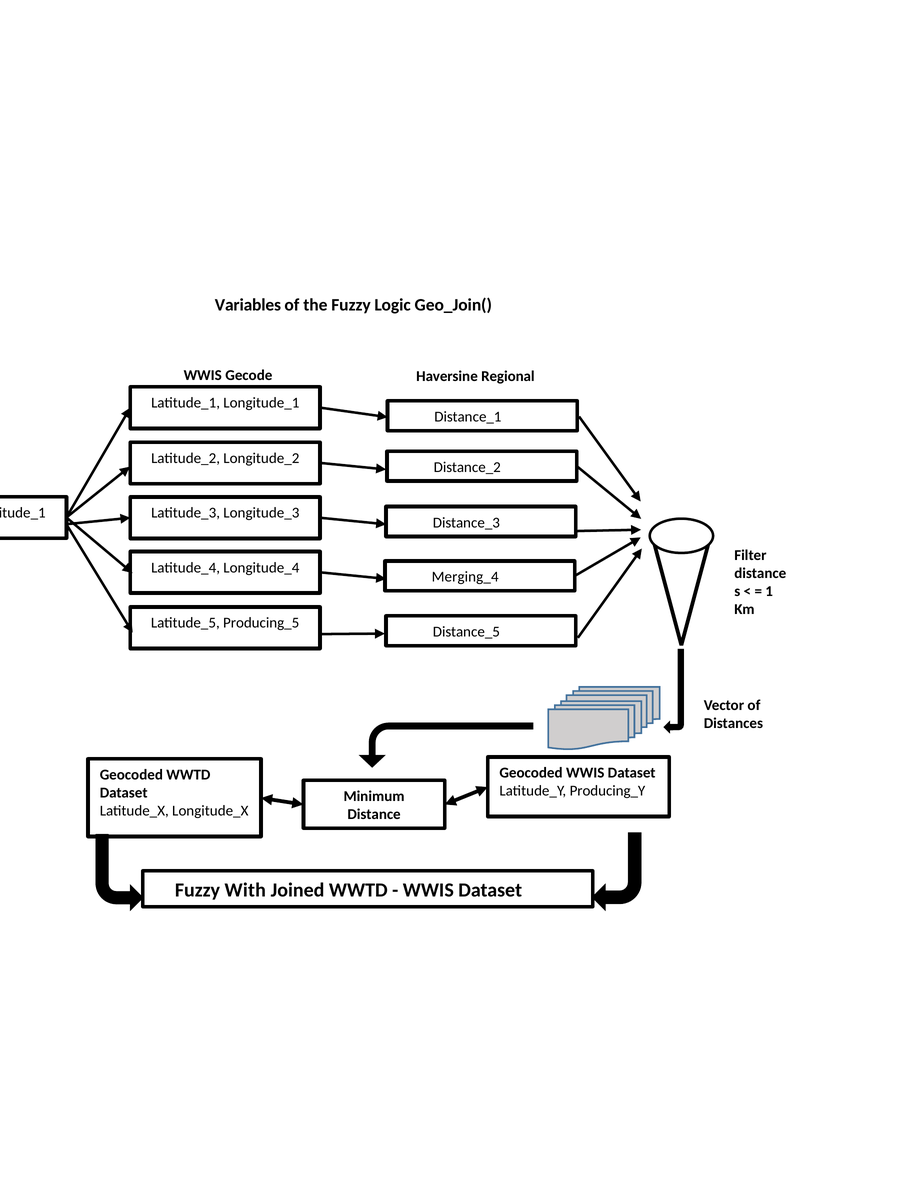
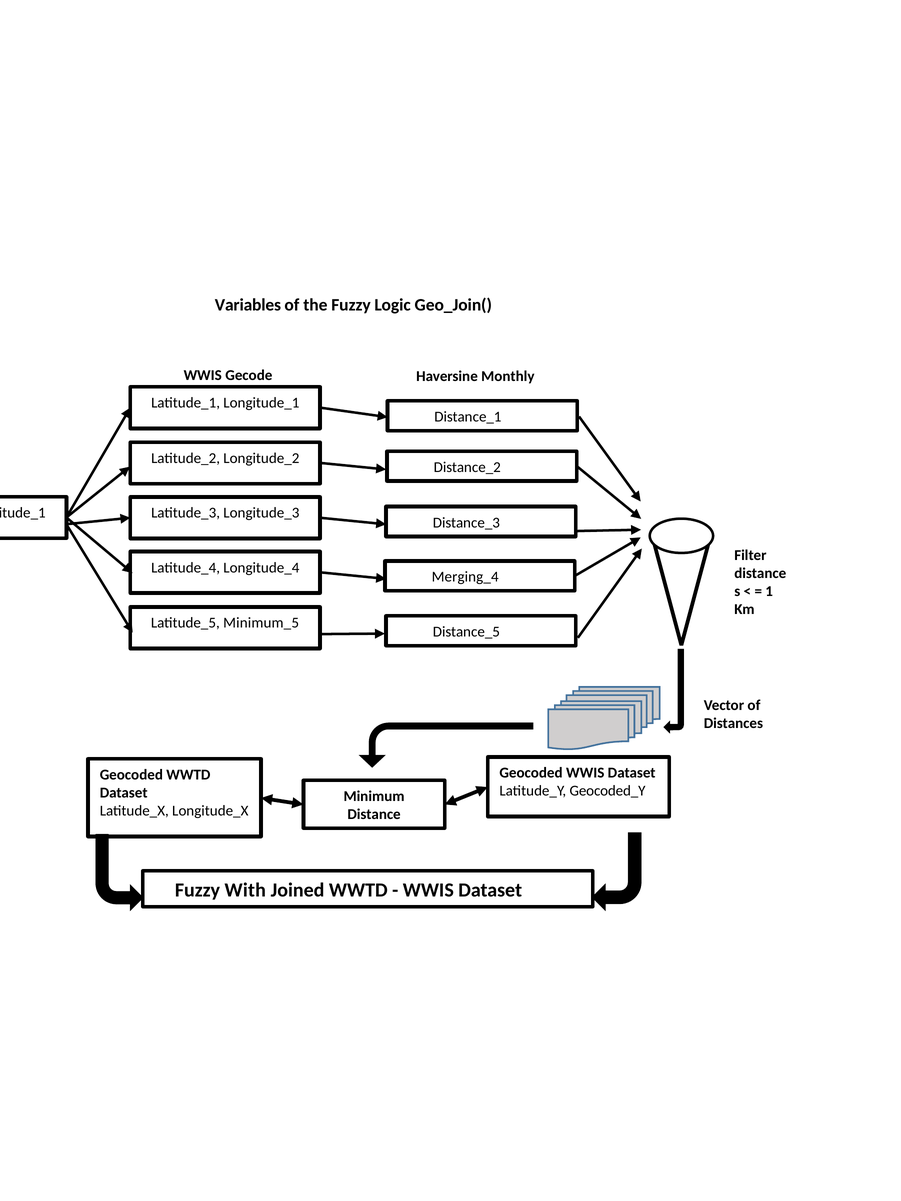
Regional: Regional -> Monthly (508, 376)
Producing_5: Producing_5 -> Minimum_5 (261, 623)
Producing_Y: Producing_Y -> Geocoded_Y (608, 791)
